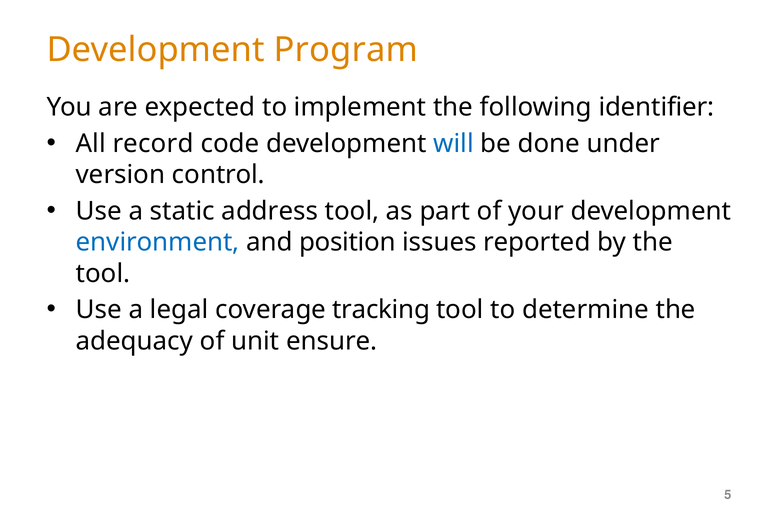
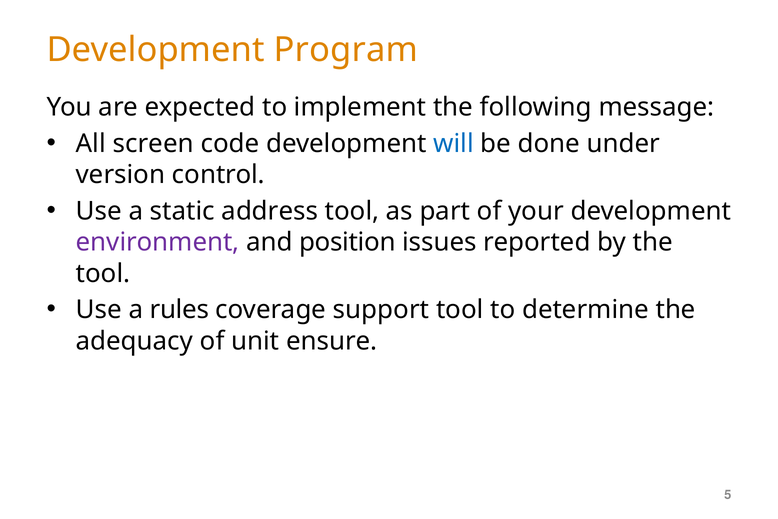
identifier: identifier -> message (656, 107)
record: record -> screen (153, 144)
environment colour: blue -> purple (158, 242)
legal: legal -> rules (179, 310)
tracking: tracking -> support (381, 310)
